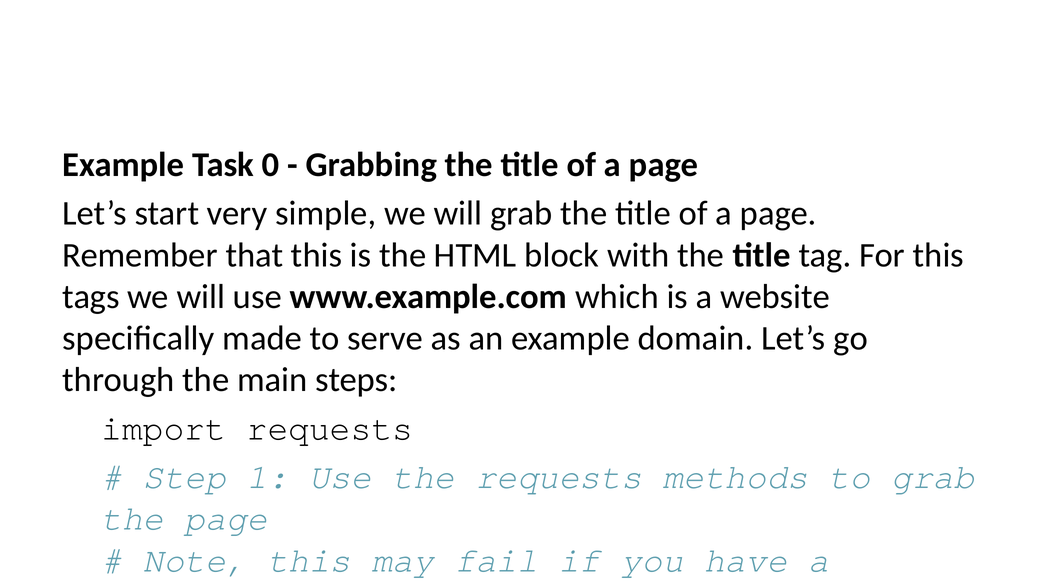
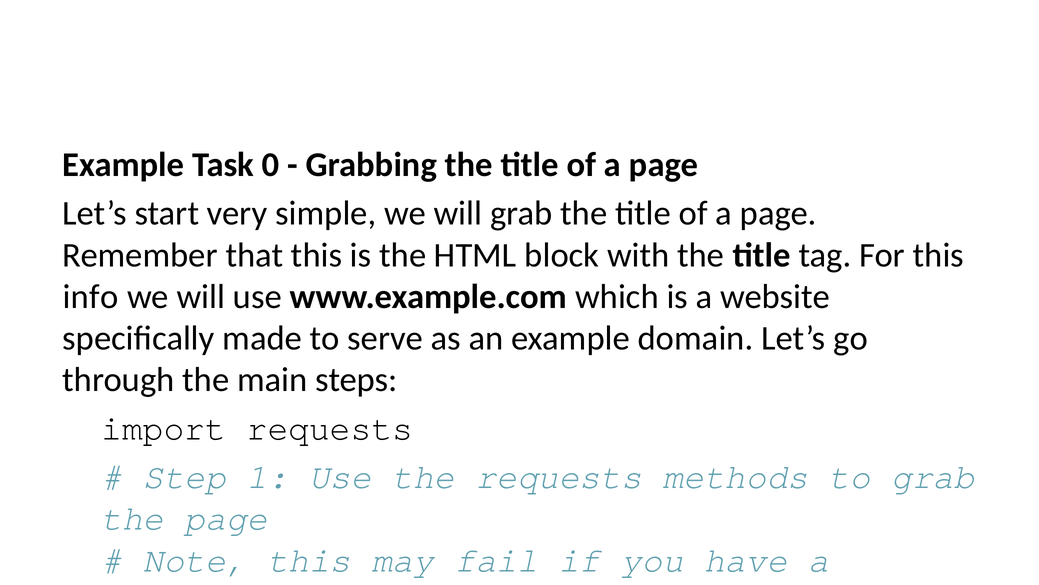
tags: tags -> info (91, 296)
